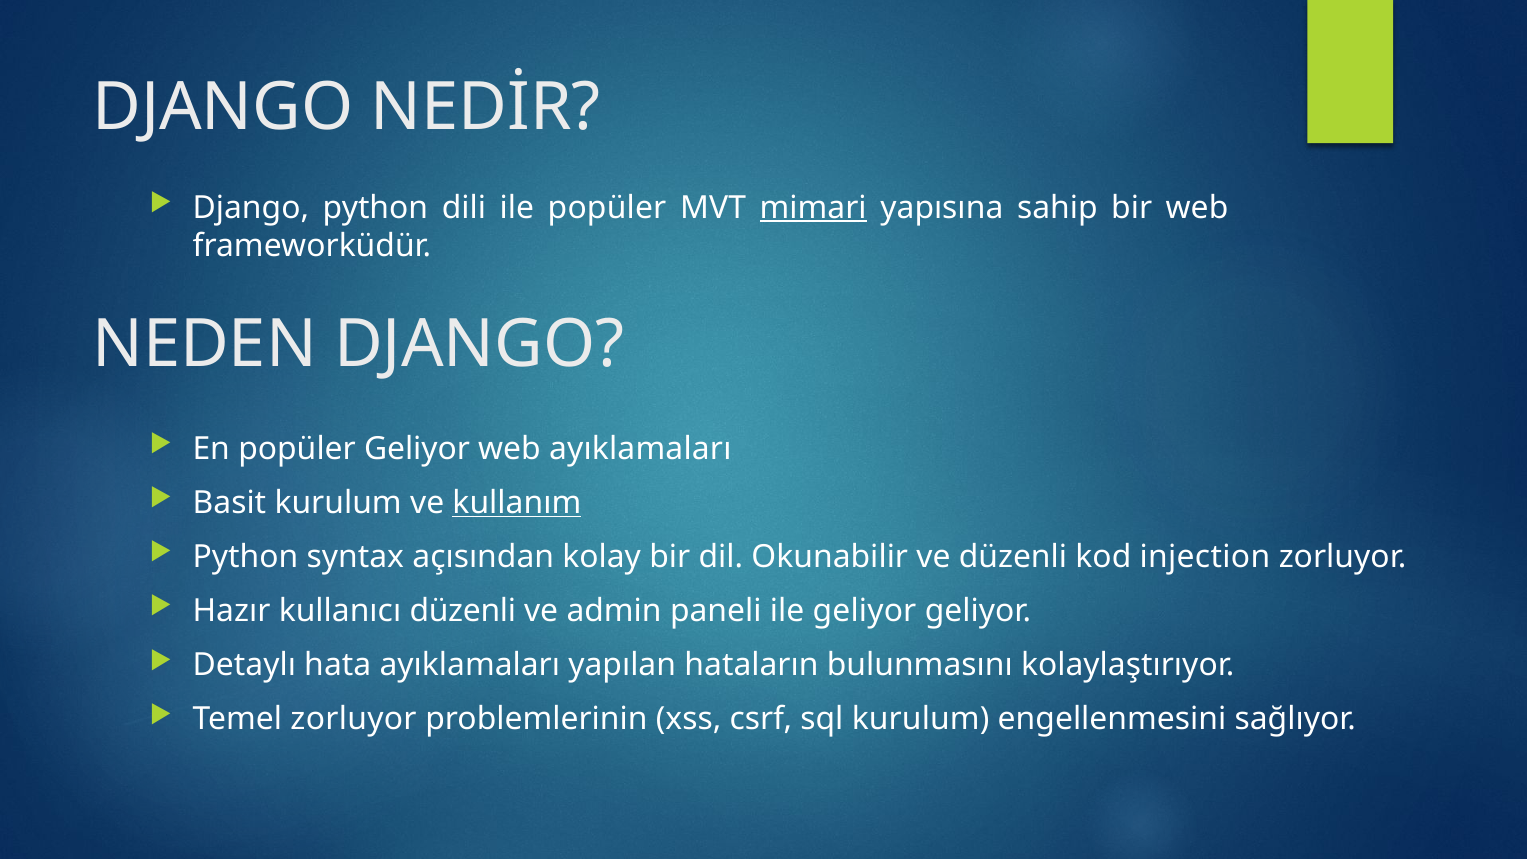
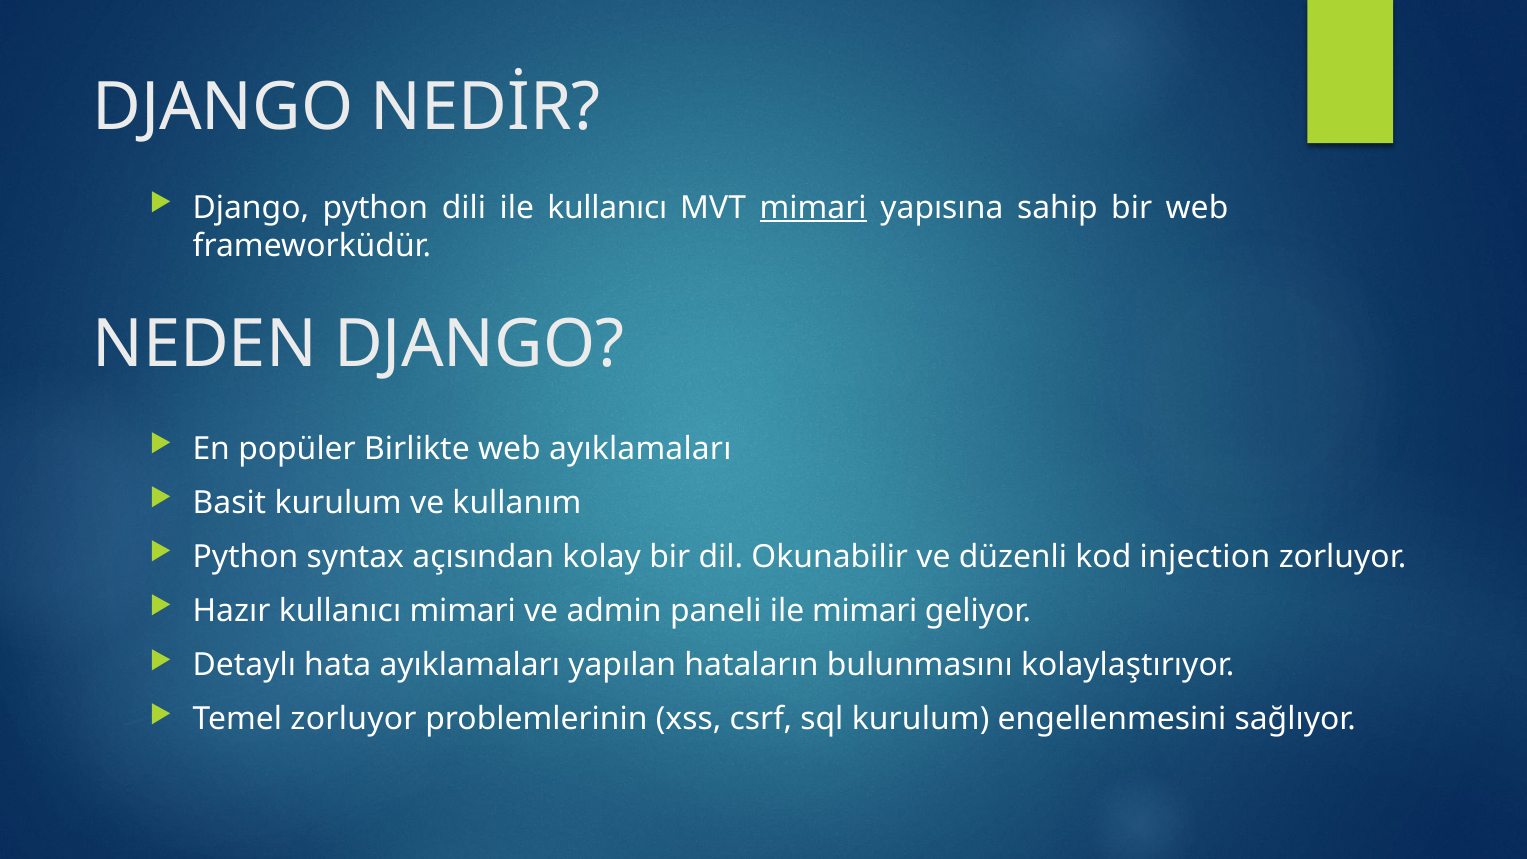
ile popüler: popüler -> kullanıcı (607, 207)
popüler Geliyor: Geliyor -> Birlikte (417, 449)
kullanım underline: present -> none (517, 503)
kullanıcı düzenli: düzenli -> mimari (463, 611)
ile geliyor: geliyor -> mimari (865, 611)
